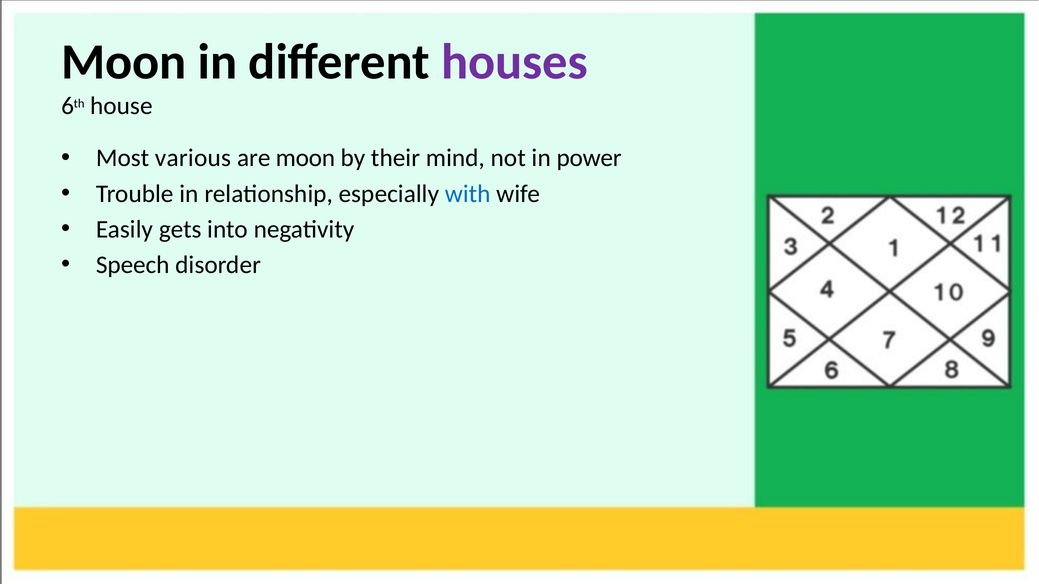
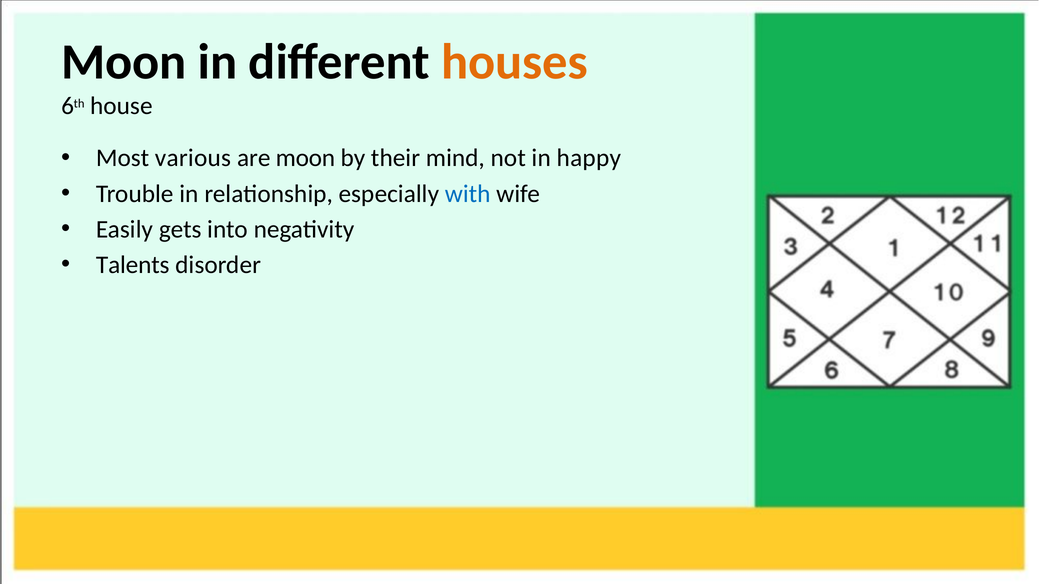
houses colour: purple -> orange (514, 62)
power: power -> happy (589, 158)
Speech: Speech -> Talents (133, 265)
